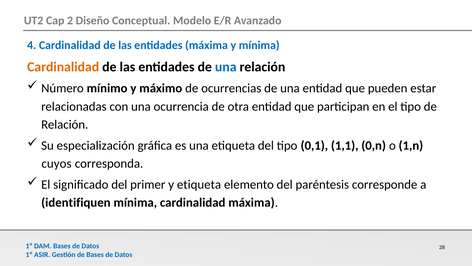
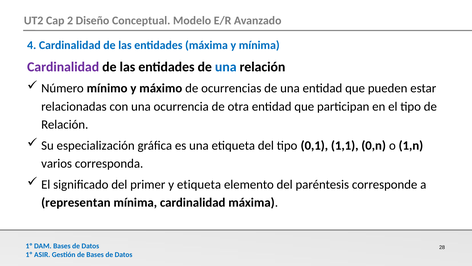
Cardinalidad colour: orange -> purple (63, 67)
cuyos: cuyos -> varios (57, 163)
identifiquen: identifiquen -> representan (76, 202)
